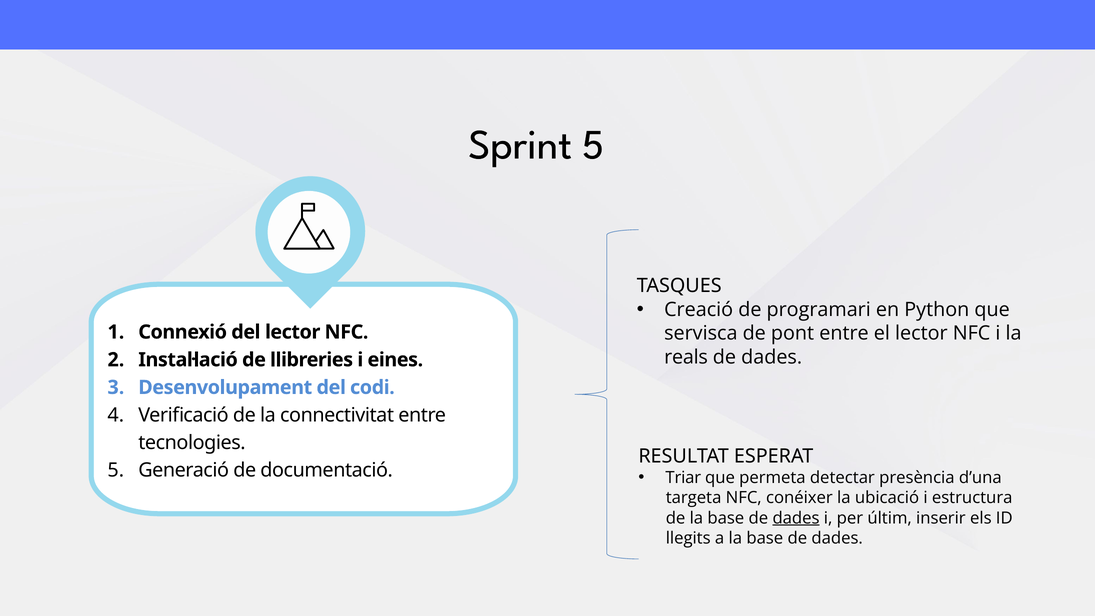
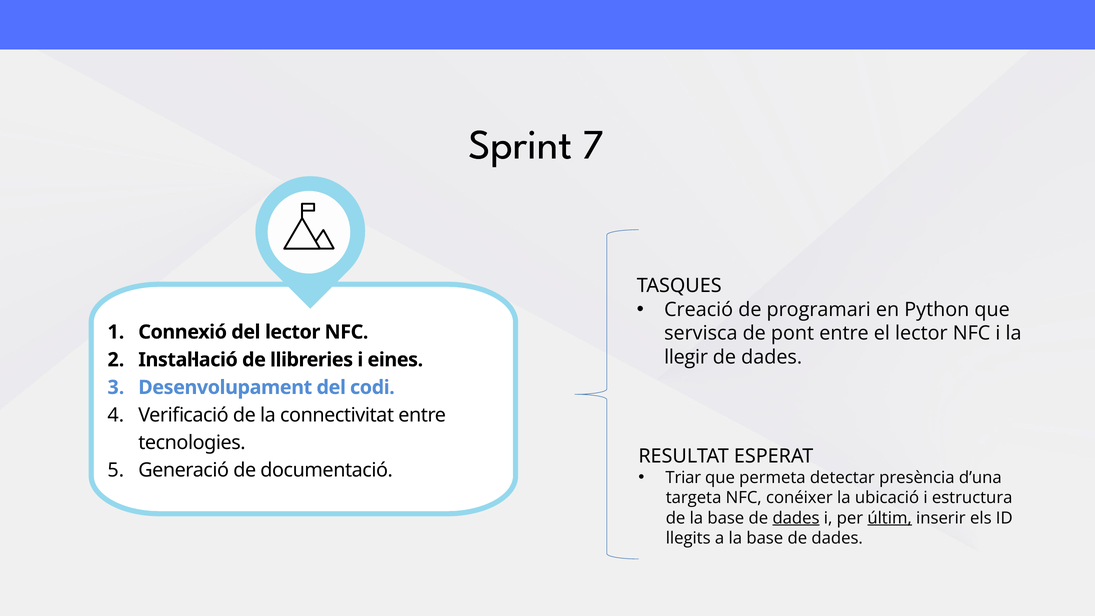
Sprint 5: 5 -> 7 (593, 145)
reals: reals -> llegir (686, 357)
últim underline: none -> present (890, 518)
